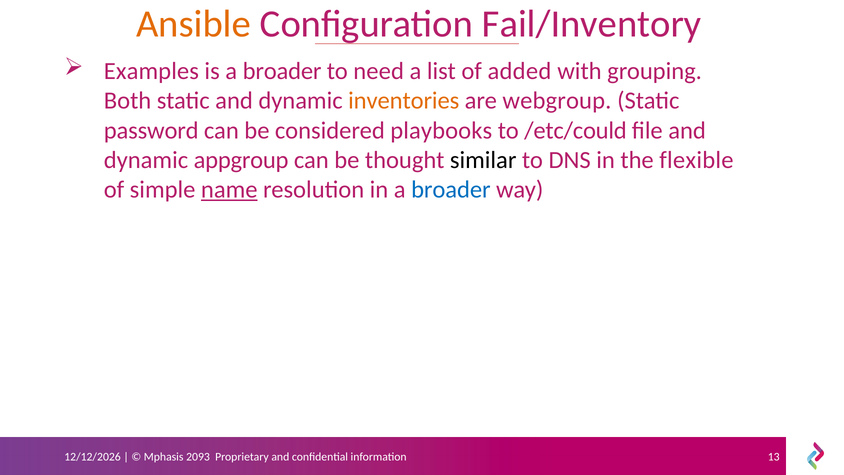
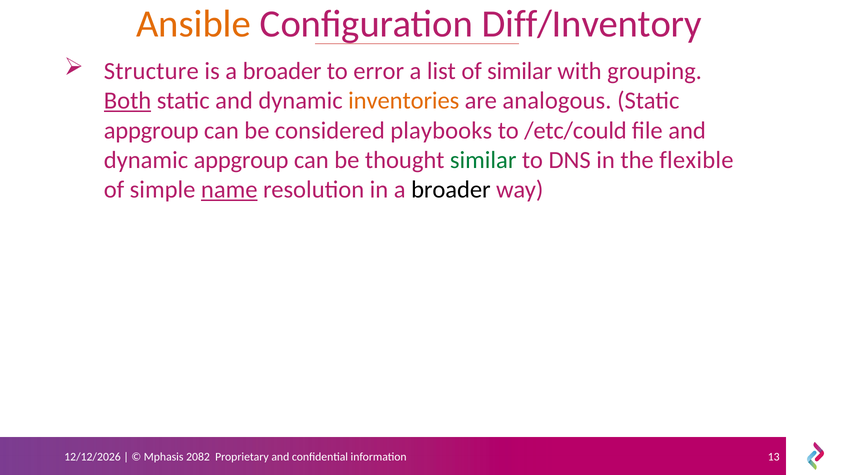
Fail/Inventory: Fail/Inventory -> Diff/Inventory (592, 24)
Examples: Examples -> Structure (151, 71)
need: need -> error (379, 71)
of added: added -> similar (520, 71)
Both underline: none -> present (128, 101)
webgroup: webgroup -> analogous (557, 101)
password: password -> appgroup (151, 130)
similar colour: black -> green (483, 160)
broader colour: blue -> black (451, 189)
2093: 2093 -> 2082 (198, 456)
